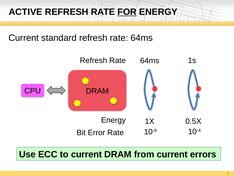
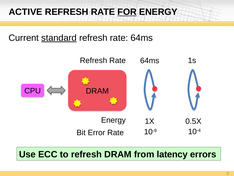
standard underline: none -> present (59, 38)
to current: current -> refresh (86, 154)
from current: current -> latency (172, 154)
